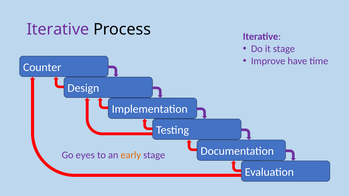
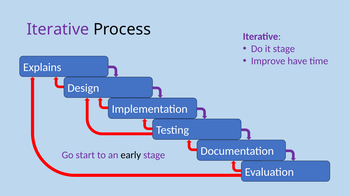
Counter: Counter -> Explains (42, 67)
eyes: eyes -> start (85, 155)
early colour: orange -> black (131, 155)
